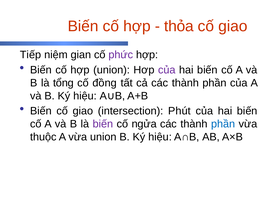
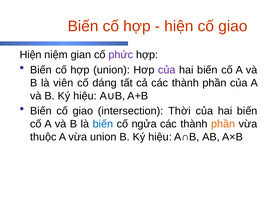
thỏa: thỏa -> hiện (179, 26)
Tiếp: Tiếp -> Hiện (31, 55)
tổng: tổng -> viên (63, 83)
đồng: đồng -> dáng (105, 83)
Phút: Phút -> Thời (179, 111)
biến colour: purple -> blue (103, 124)
phần colour: blue -> orange (223, 124)
